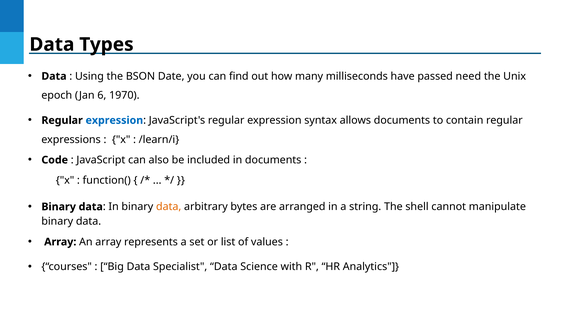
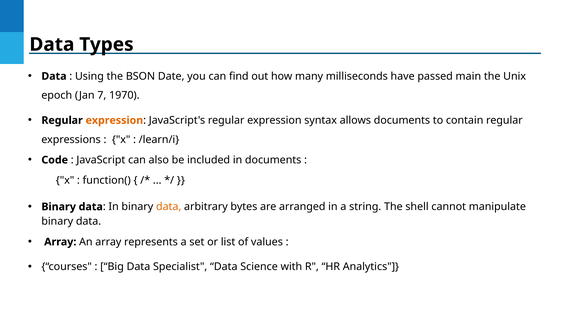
need: need -> main (468, 76)
6: 6 -> 7 (102, 96)
expression colour: blue -> orange (114, 121)
